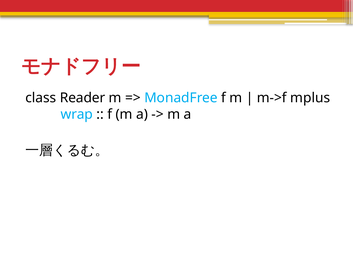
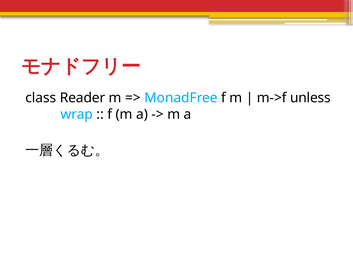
mplus: mplus -> unless (310, 98)
